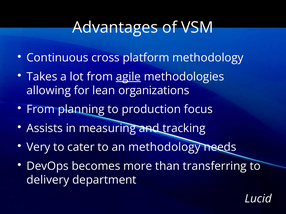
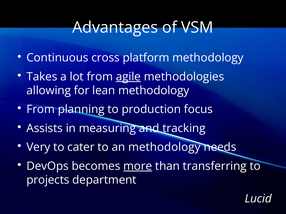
lean organizations: organizations -> methodology (154, 91)
more underline: none -> present (138, 166)
delivery: delivery -> projects (48, 180)
